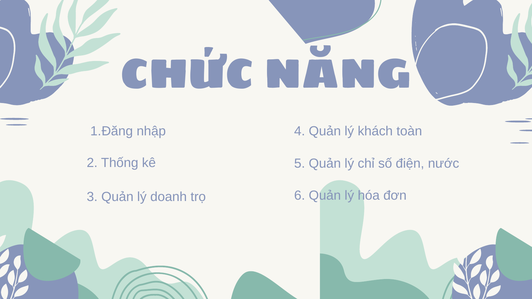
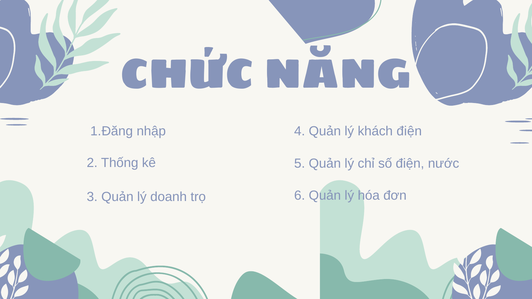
khách toàn: toàn -> điện (409, 131)
